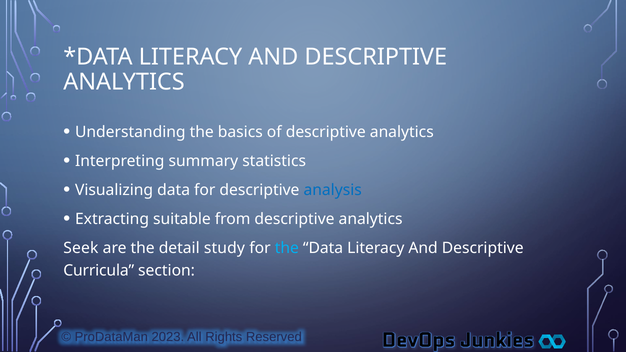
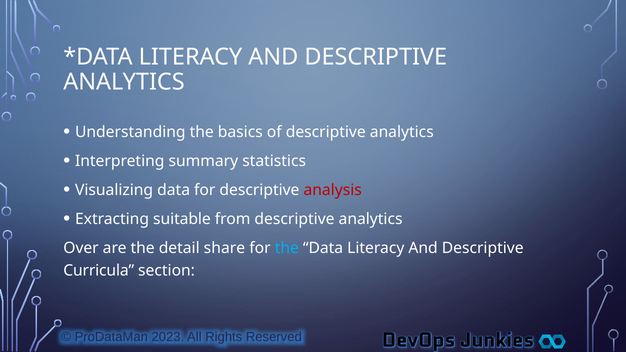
analysis colour: blue -> red (333, 190)
Seek: Seek -> Over (81, 248)
study: study -> share (224, 248)
